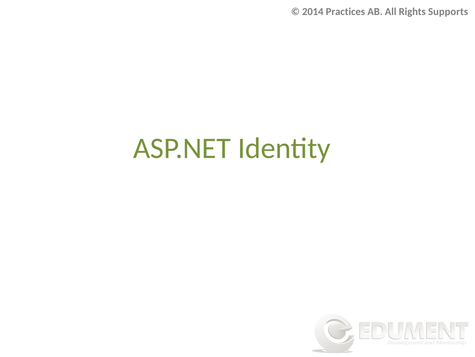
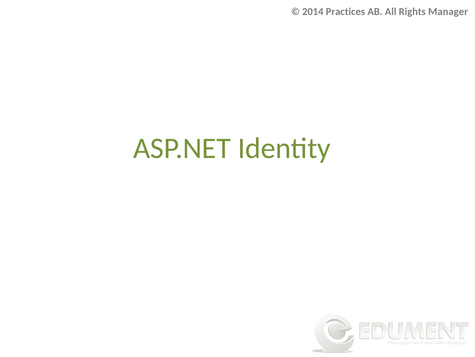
Supports: Supports -> Manager (448, 12)
